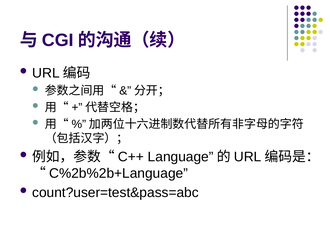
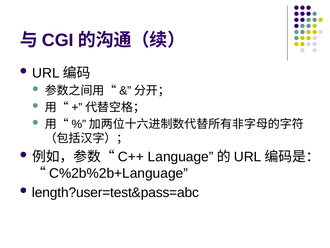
count?user=test&pass=abc: count?user=test&pass=abc -> length?user=test&pass=abc (116, 192)
